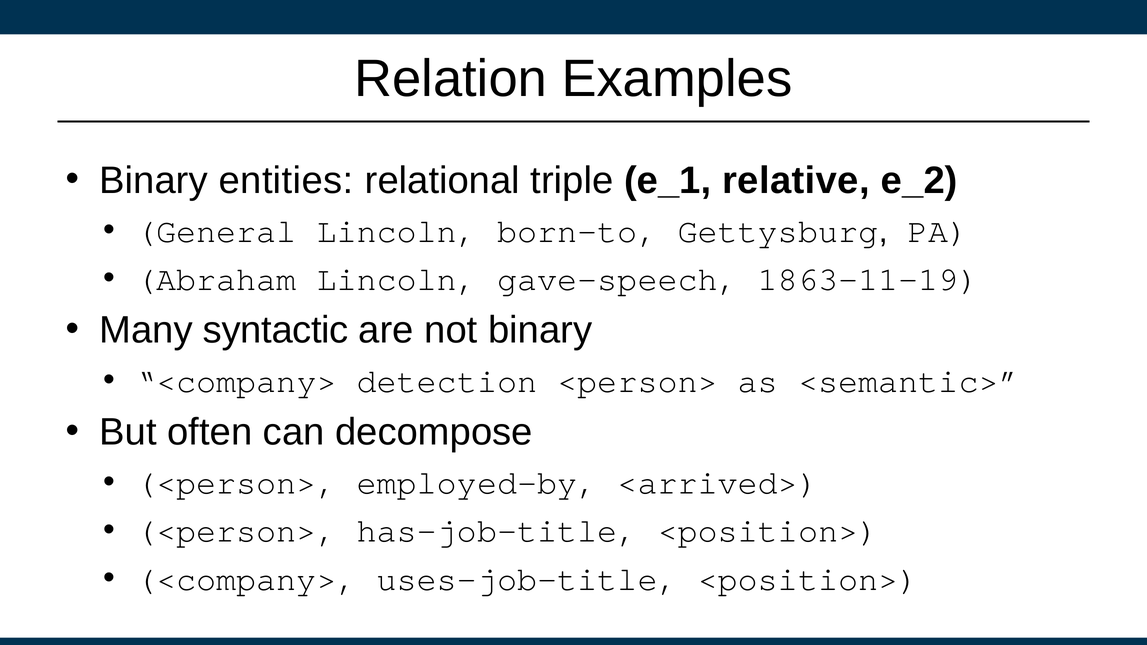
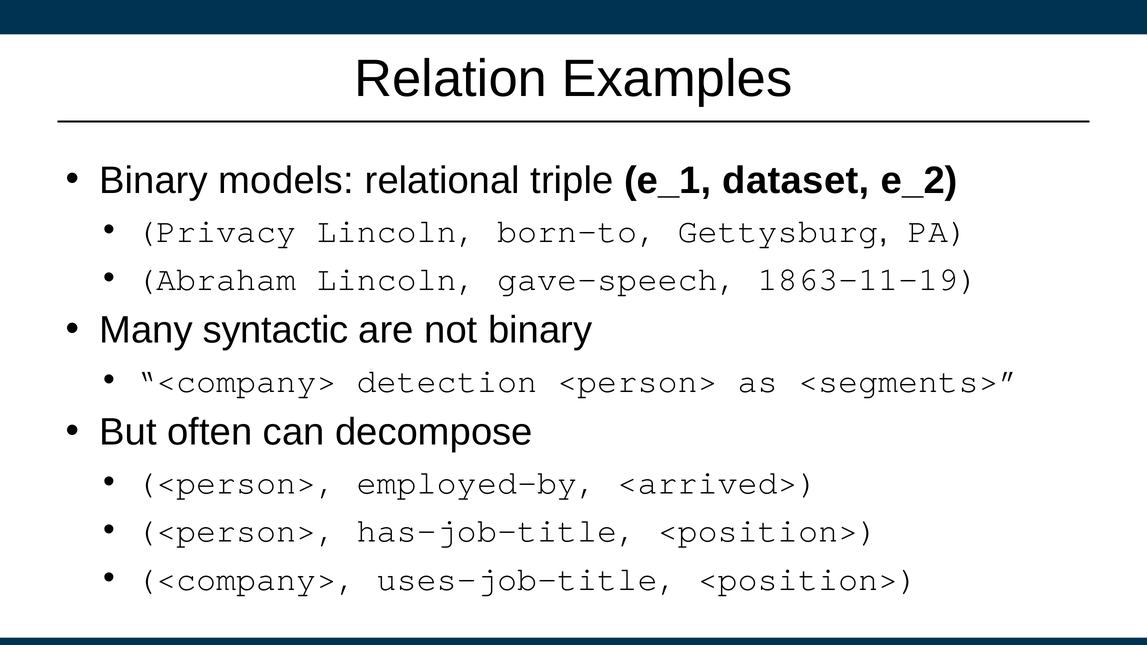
entities: entities -> models (286, 180)
relative: relative -> dataset (796, 180)
General: General -> Privacy (216, 231)
<semantic>: <semantic> -> <segments> (908, 381)
